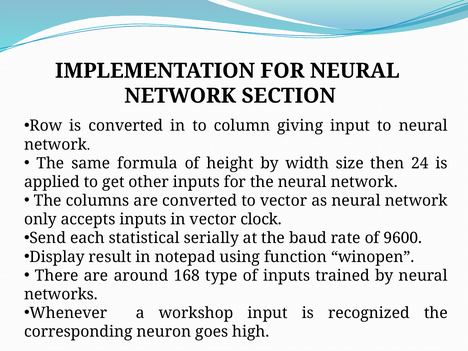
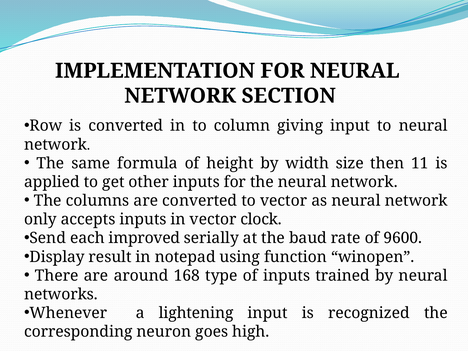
24: 24 -> 11 (420, 163)
statistical: statistical -> improved (144, 238)
workshop: workshop -> lightening (196, 313)
